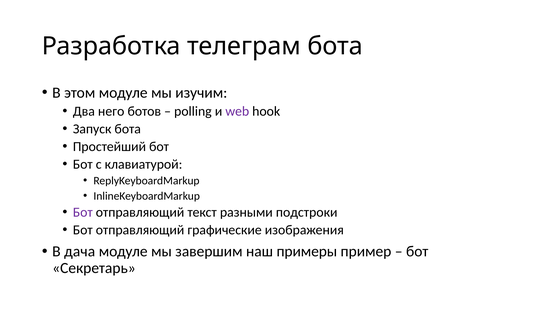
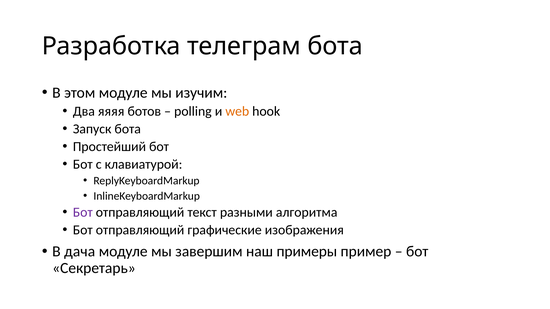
него: него -> яяяя (111, 111)
web colour: purple -> orange (237, 111)
подстроки: подстроки -> алгоритма (307, 213)
